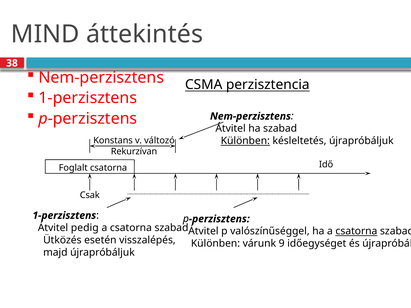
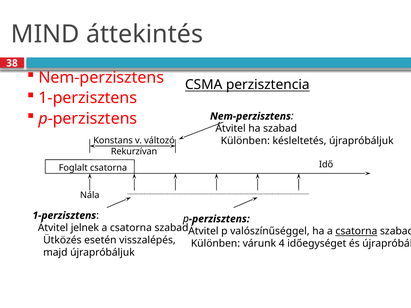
Különben underline: present -> none (245, 141)
Csak: Csak -> Nála (90, 195)
pedig: pedig -> jelnek (85, 228)
9: 9 -> 4 (282, 244)
